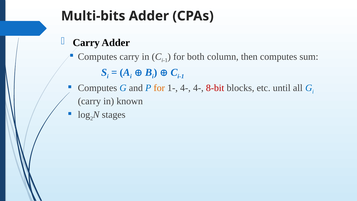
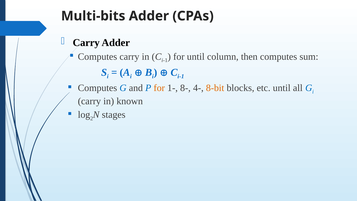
for both: both -> until (196, 57)
1- 4-: 4- -> 8- (185, 88)
8-bit colour: red -> orange (215, 88)
